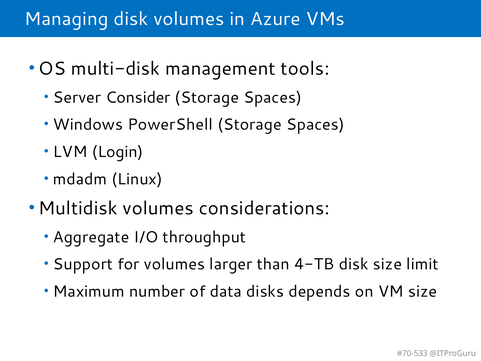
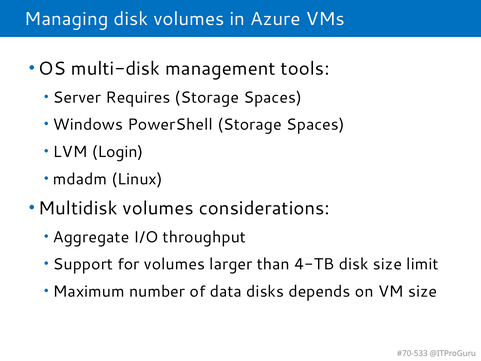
Consider: Consider -> Requires (138, 97)
